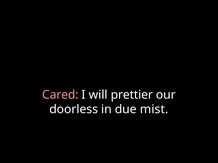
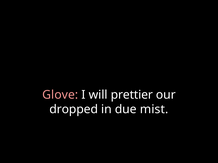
Cared: Cared -> Glove (60, 95)
doorless: doorless -> dropped (74, 110)
